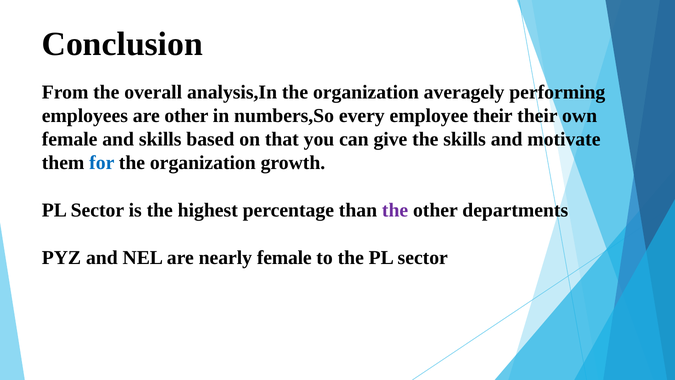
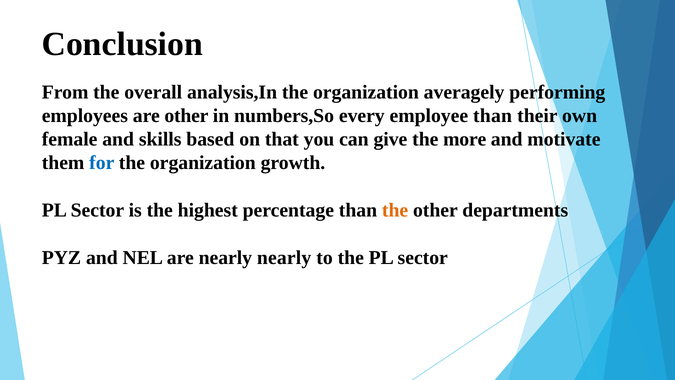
employee their: their -> than (493, 116)
the skills: skills -> more (465, 139)
the colour: purple -> orange (395, 210)
nearly female: female -> nearly (284, 257)
